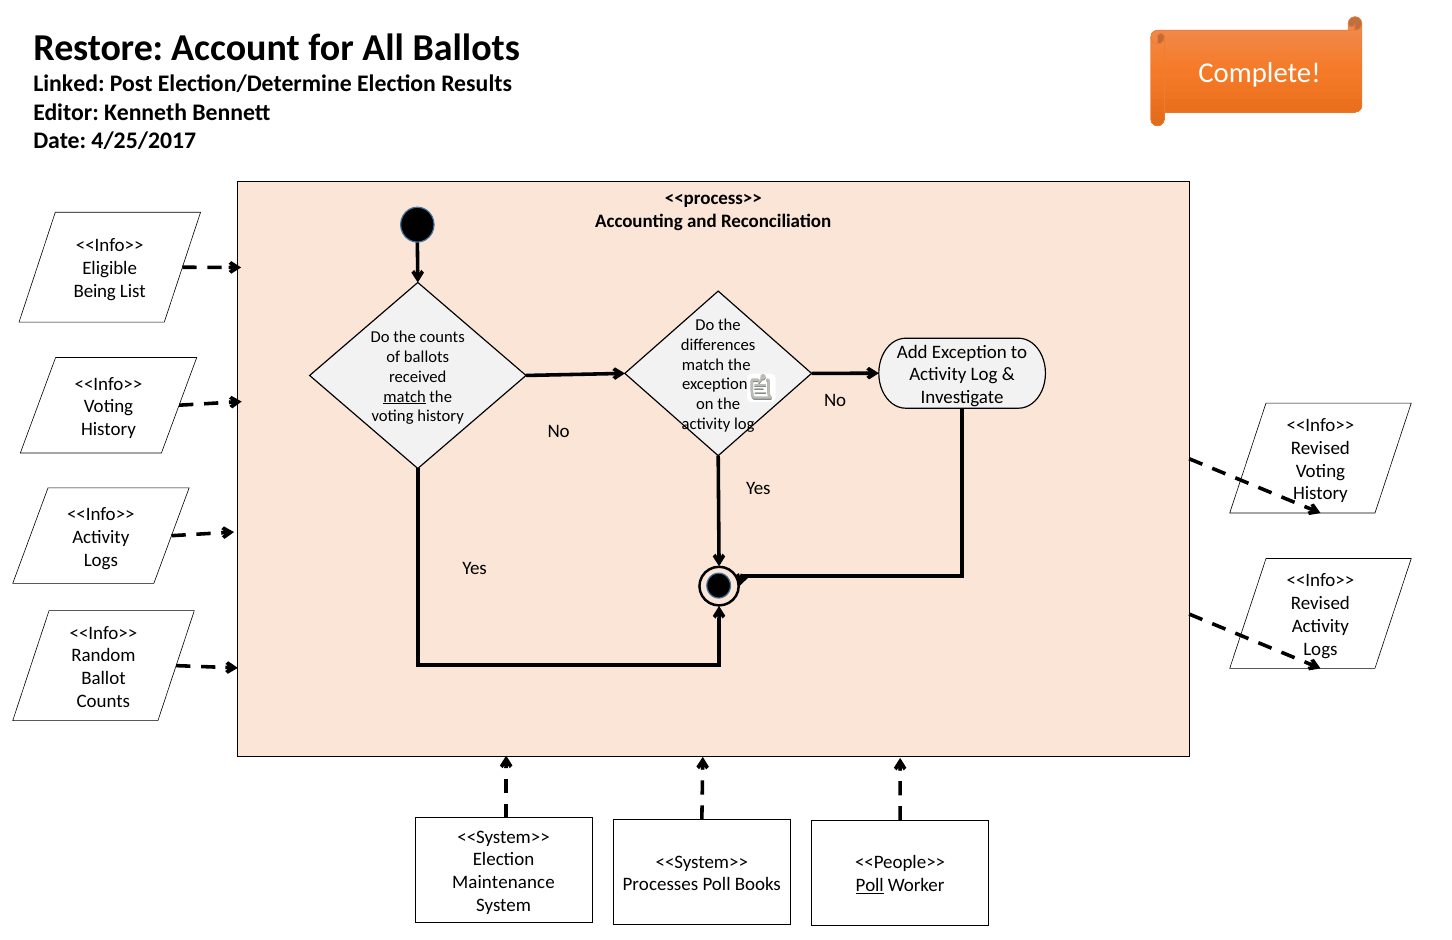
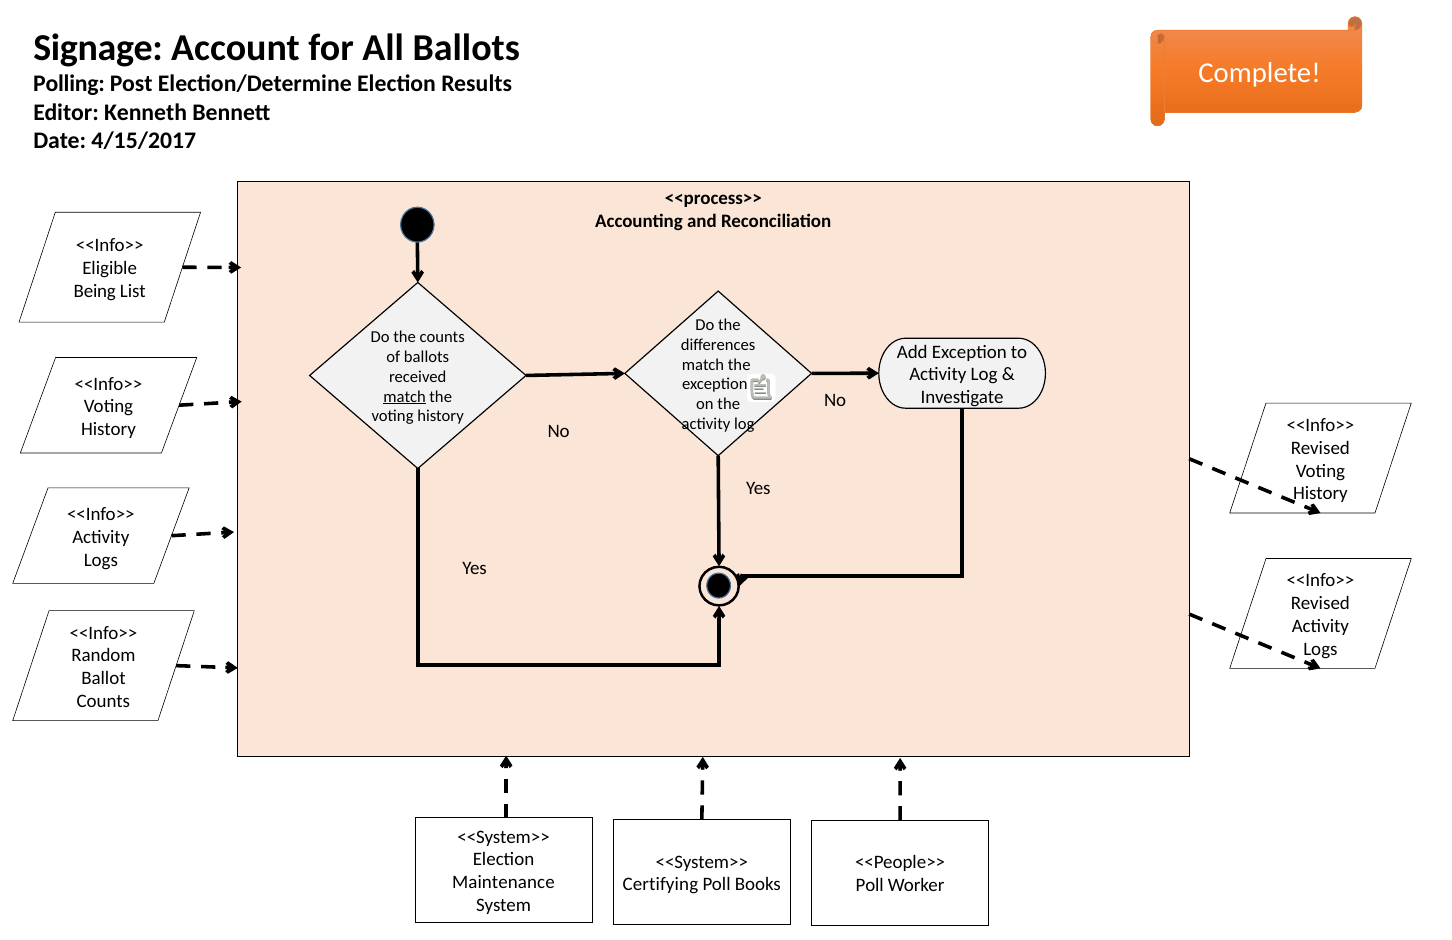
Restore: Restore -> Signage (98, 48)
Linked: Linked -> Polling (69, 84)
4/25/2017: 4/25/2017 -> 4/15/2017 (144, 141)
Processes: Processes -> Certifying (660, 884)
Poll underline: present -> none (870, 885)
